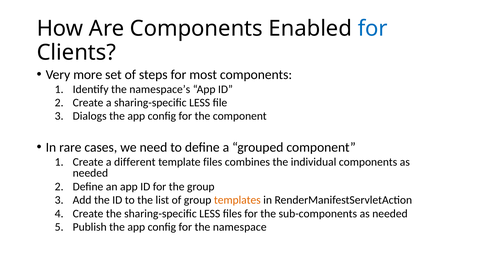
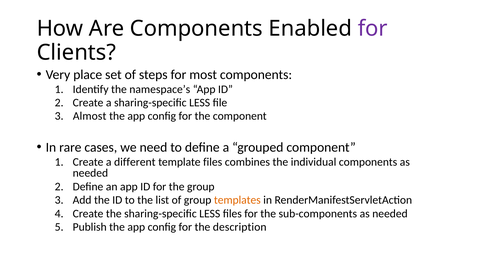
for colour: blue -> purple (373, 29)
more: more -> place (88, 75)
Dialogs: Dialogs -> Almost (90, 116)
namespace: namespace -> description (240, 227)
